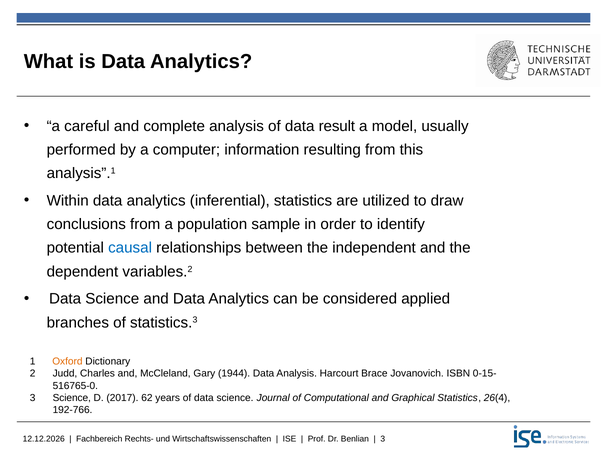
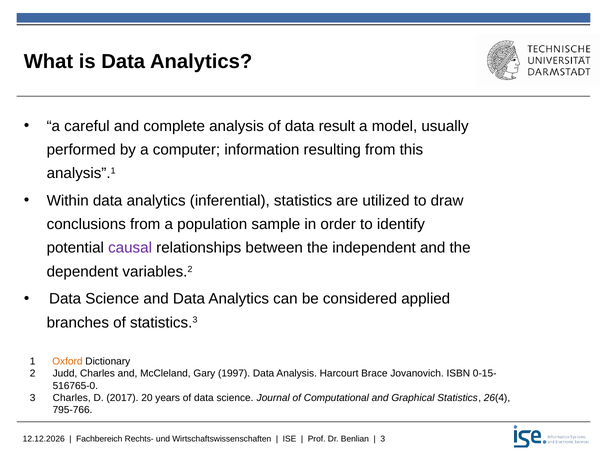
causal colour: blue -> purple (130, 248)
1944: 1944 -> 1997 (234, 374)
Science: Science -> Charles (72, 398)
62: 62 -> 20 (147, 398)
192-766: 192-766 -> 795-766 (73, 410)
